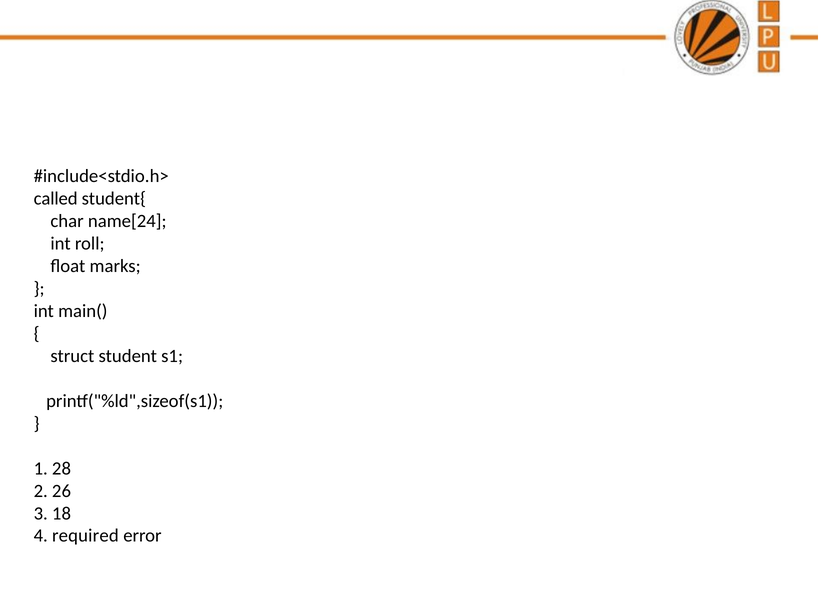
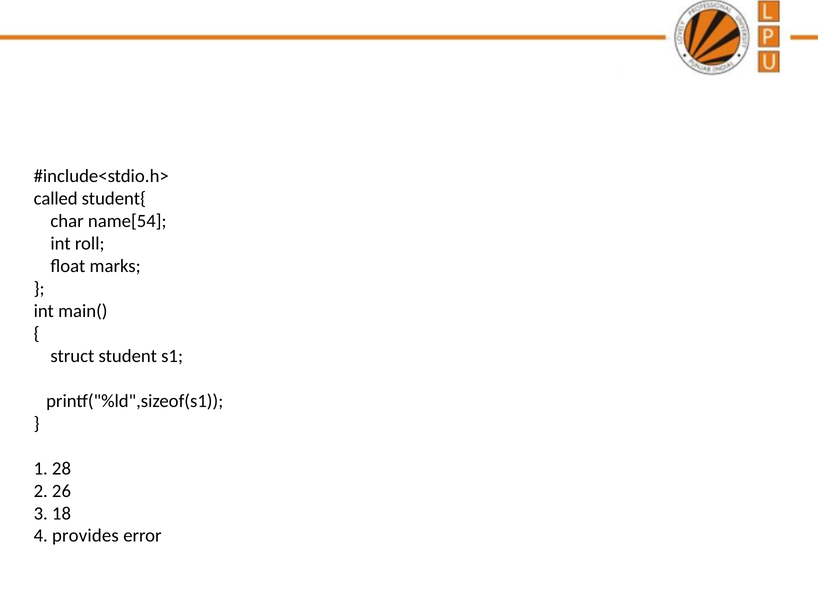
name[24: name[24 -> name[54 (127, 221)
required: required -> provides (85, 536)
